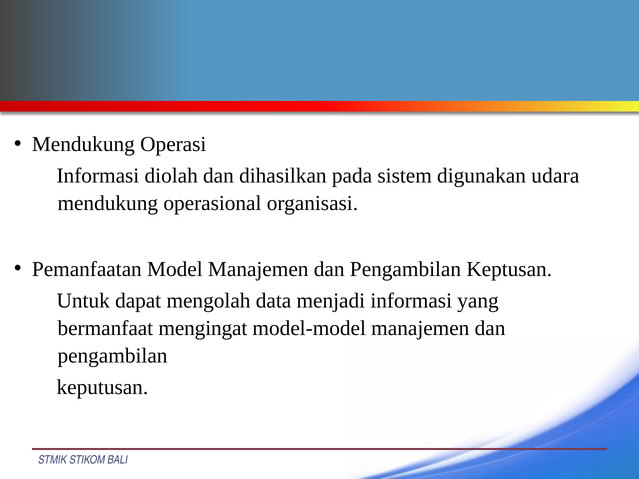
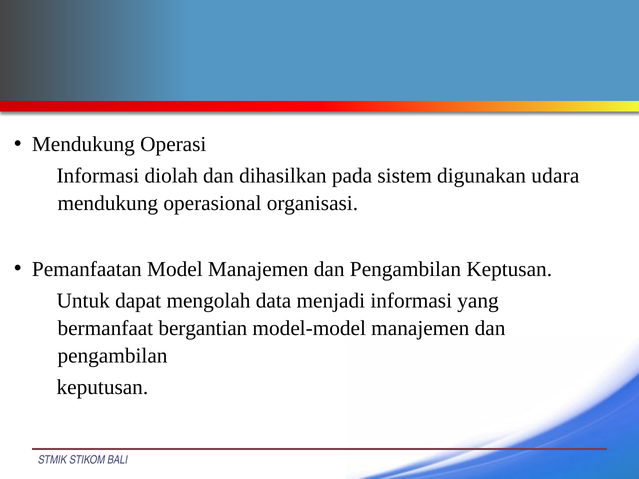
mengingat: mengingat -> bergantian (203, 328)
